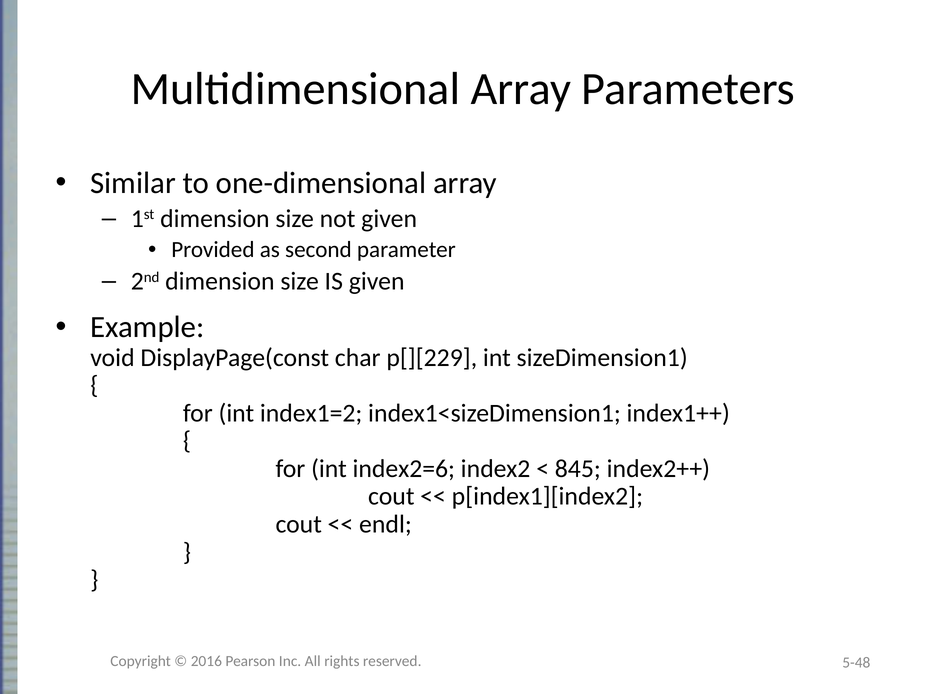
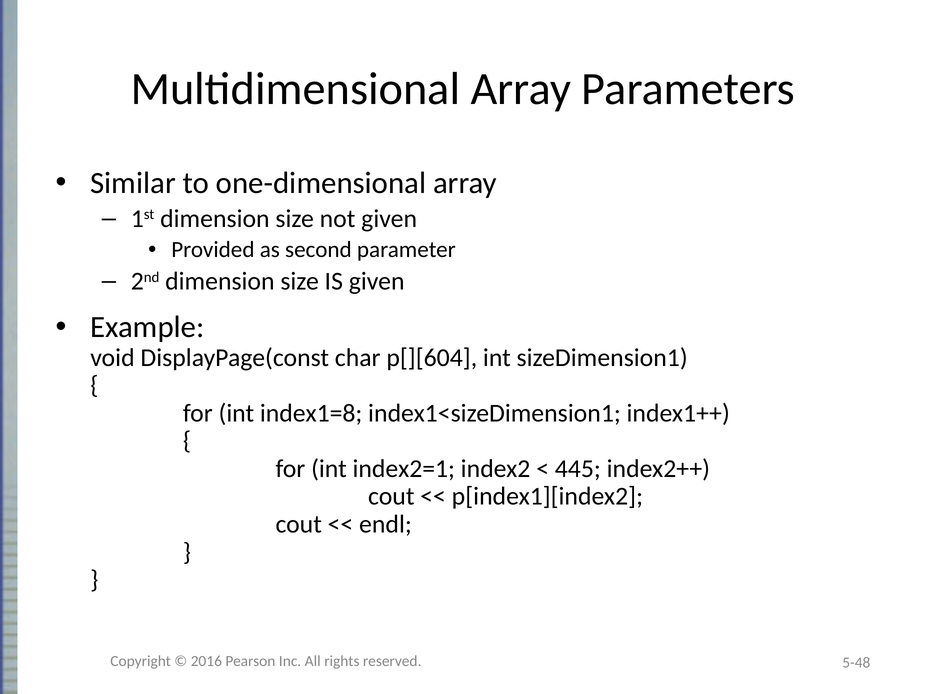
p[][229: p[][229 -> p[][604 (432, 358)
index1=2: index1=2 -> index1=8 (311, 414)
index2=6: index2=6 -> index2=1 (404, 469)
845: 845 -> 445 (578, 469)
